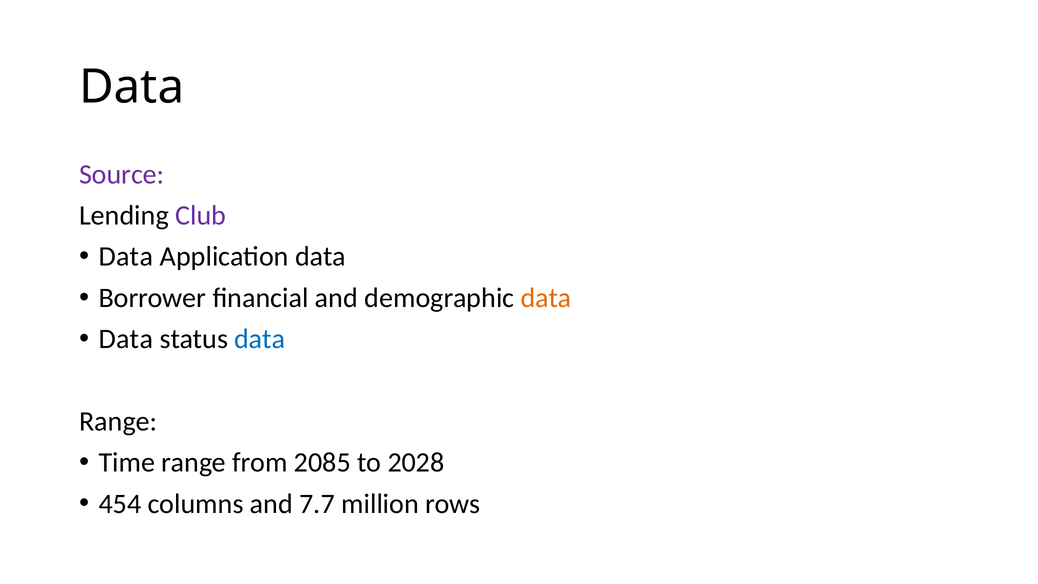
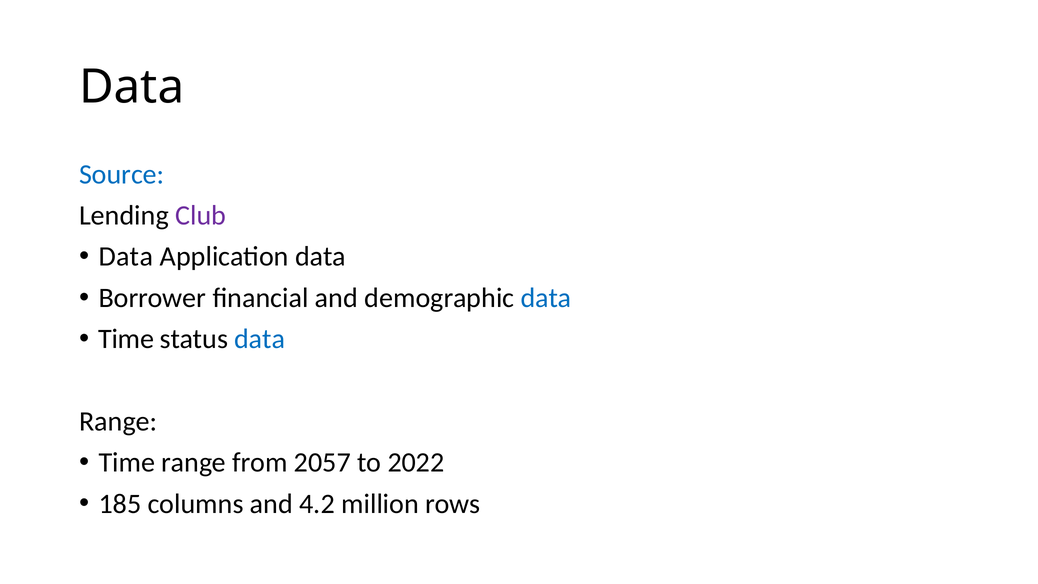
Source colour: purple -> blue (122, 174)
data colour: orange -> blue (546, 298)
Data: Data -> Time (126, 339)
2085: 2085 -> 2057 (322, 462)
2028: 2028 -> 2022 (416, 462)
454: 454 -> 185 (120, 504)
7.7: 7.7 -> 4.2 (317, 504)
